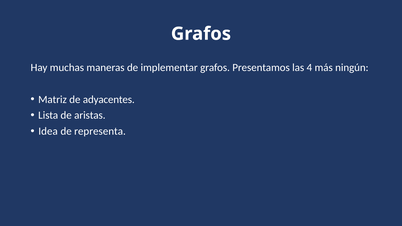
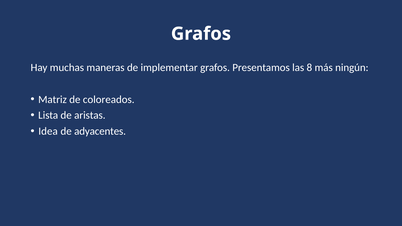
4: 4 -> 8 (309, 68)
adyacentes: adyacentes -> coloreados (109, 99)
representa: representa -> adyacentes (100, 131)
